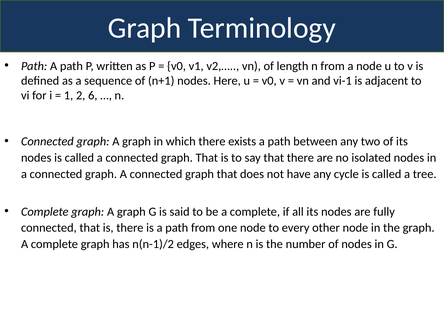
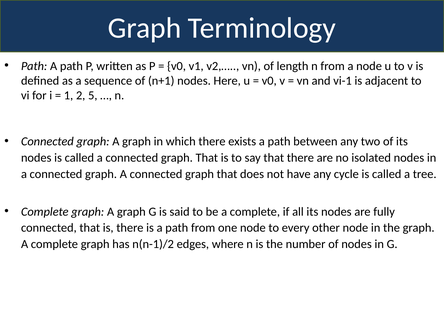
6: 6 -> 5 (93, 96)
